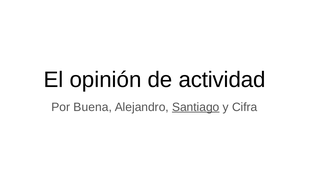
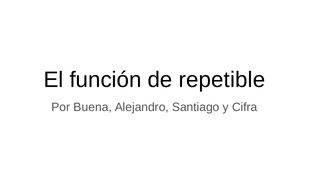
opinión: opinión -> función (105, 80)
actividad: actividad -> repetible (222, 80)
Santiago underline: present -> none (196, 107)
